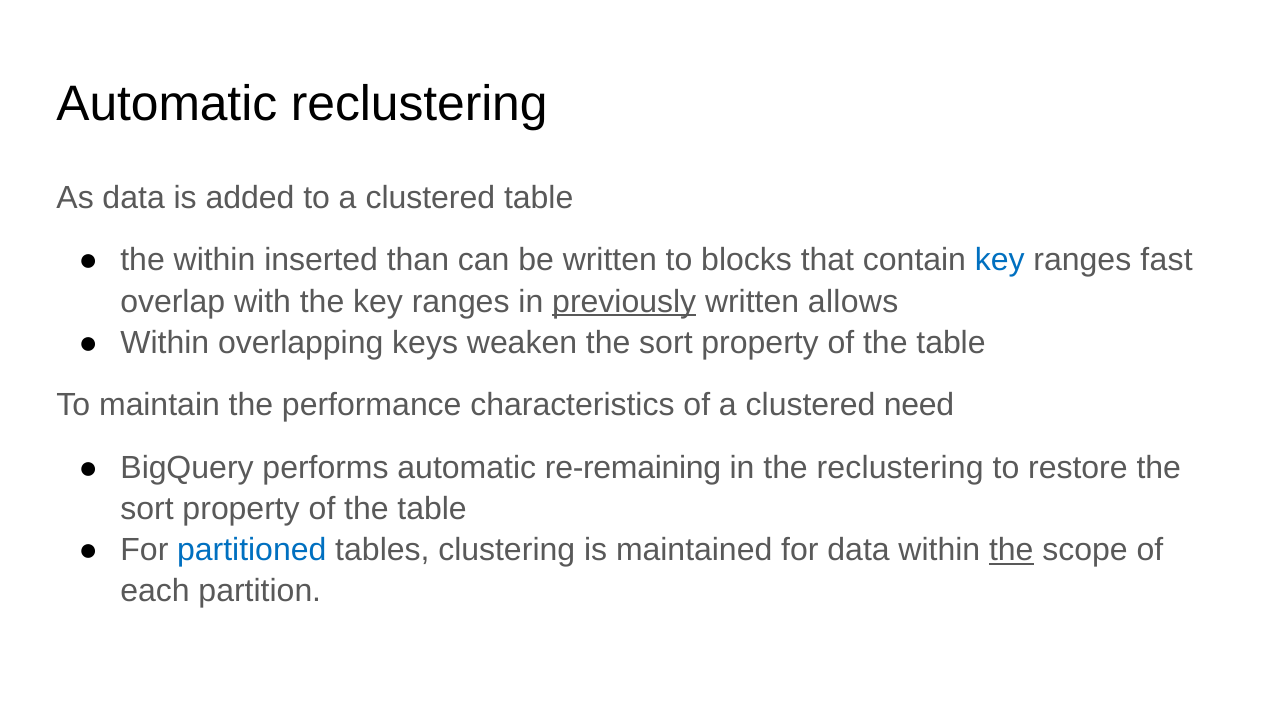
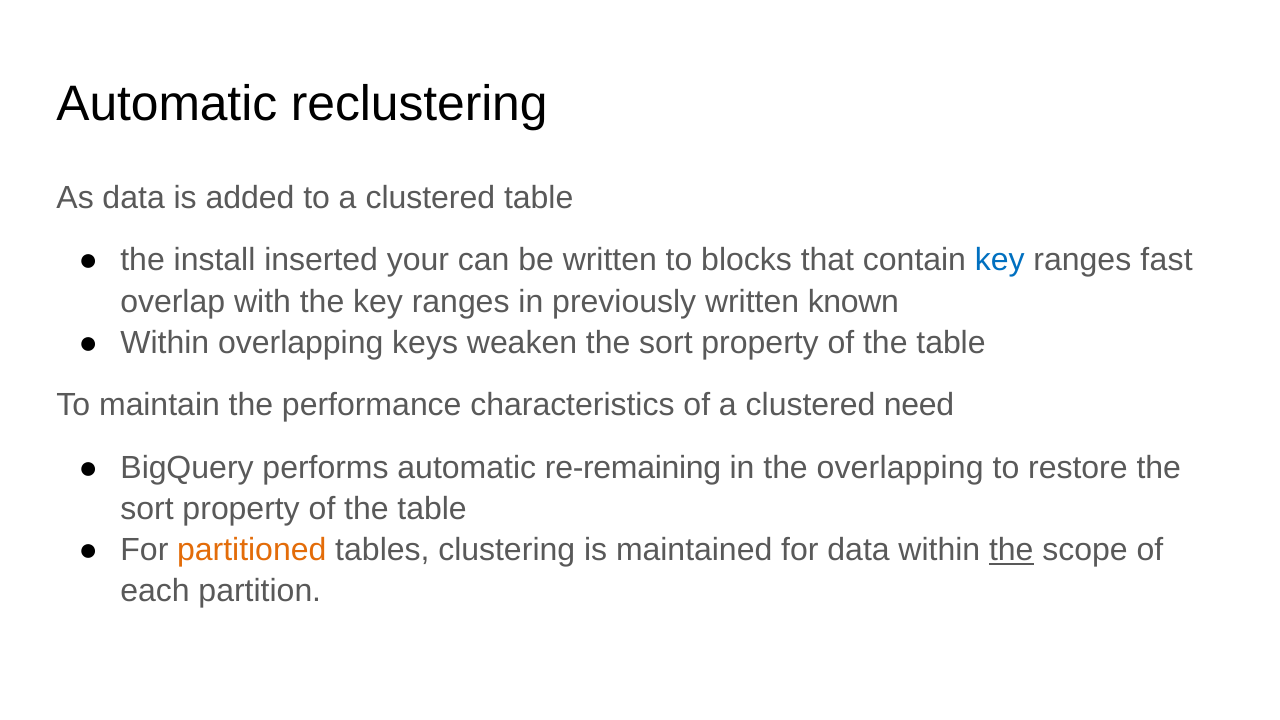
the within: within -> install (215, 260)
than: than -> your (418, 260)
previously underline: present -> none (624, 302)
allows: allows -> known (853, 302)
the reclustering: reclustering -> overlapping (900, 468)
partitioned colour: blue -> orange (252, 550)
